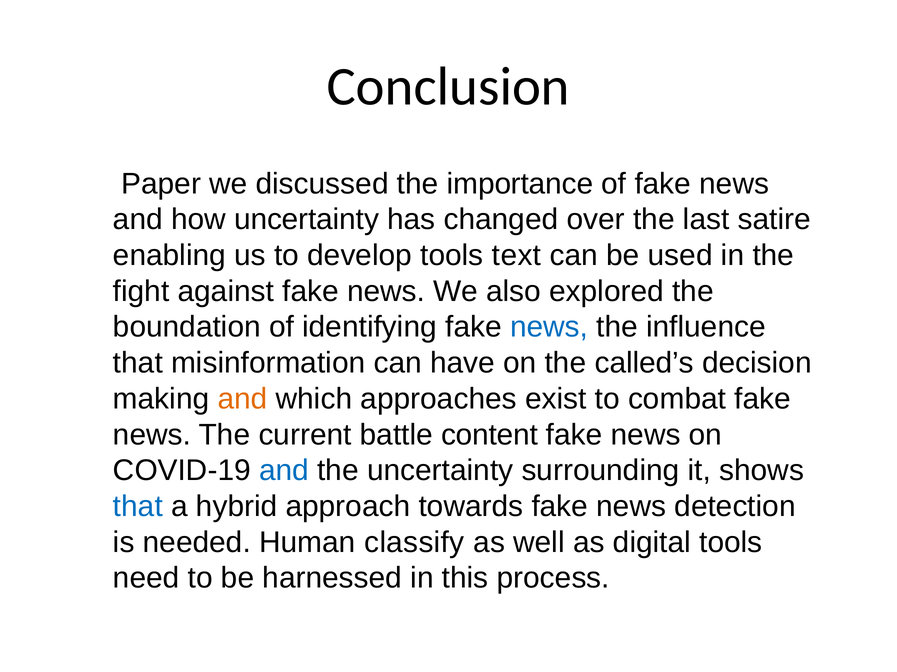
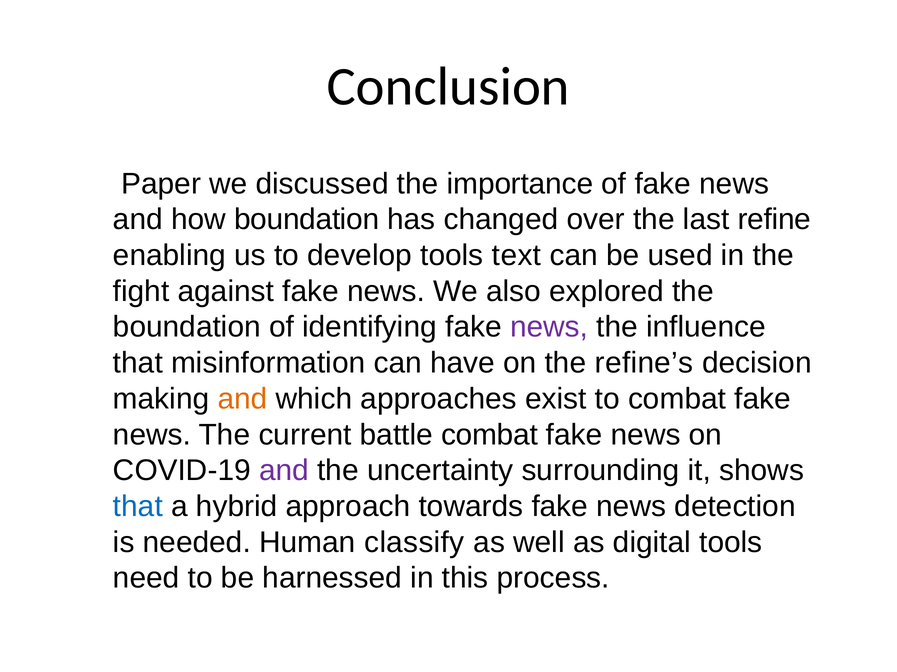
how uncertainty: uncertainty -> boundation (307, 220)
satire: satire -> refine (774, 220)
news colour: blue -> purple (549, 327)
called’s: called’s -> refine’s (644, 363)
battle content: content -> combat (490, 435)
and colour: blue -> purple (284, 471)
